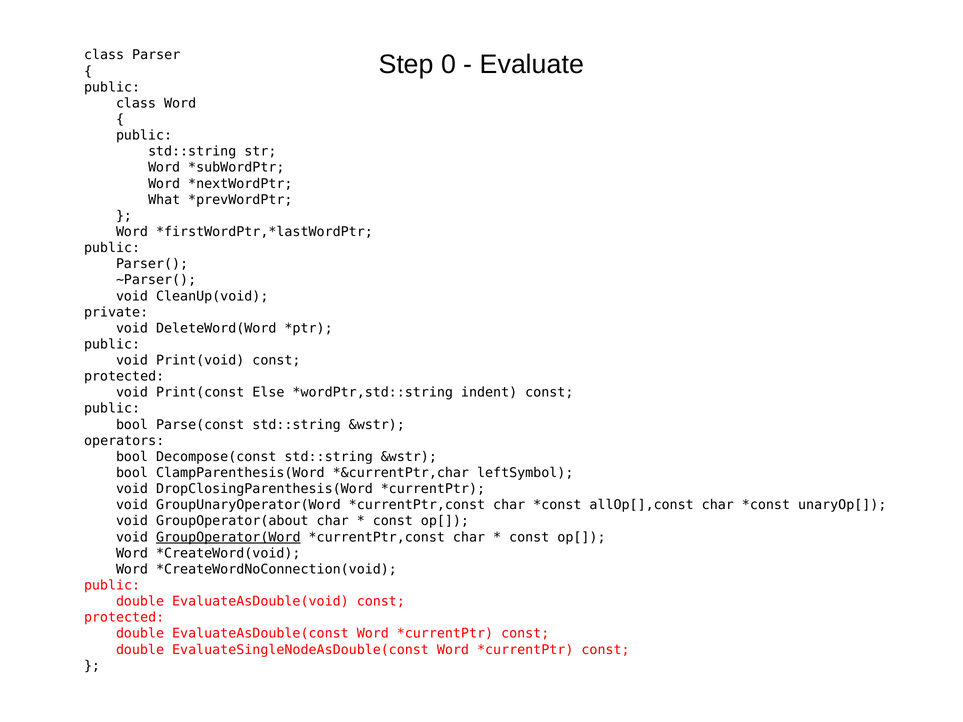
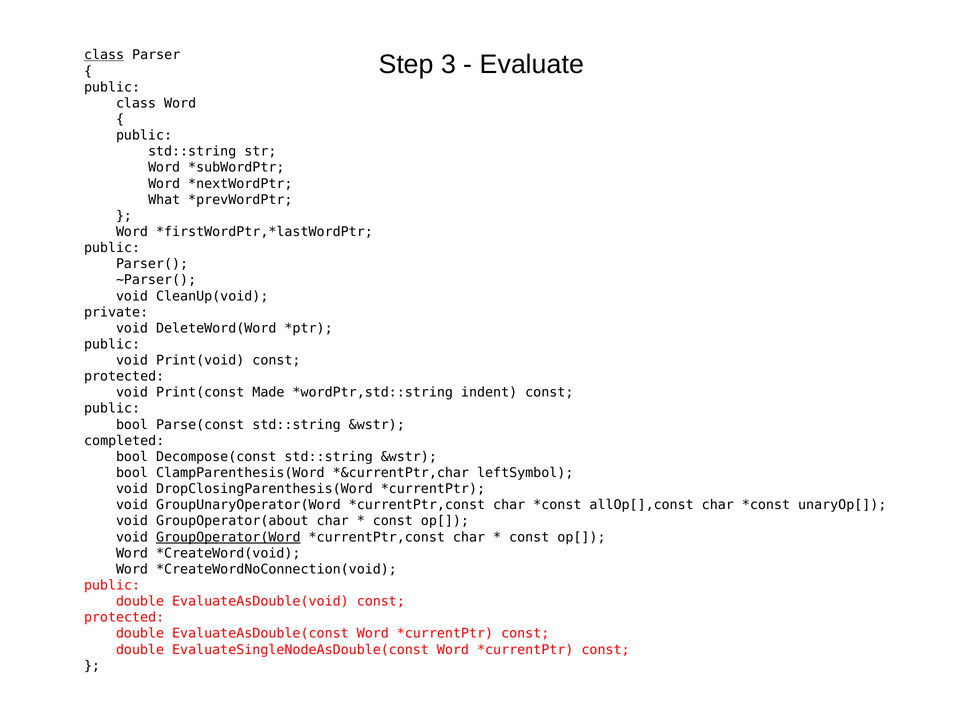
class underline: none -> present (104, 55)
0: 0 -> 3 (449, 64)
Else: Else -> Made (268, 393)
operators: operators -> completed (124, 441)
